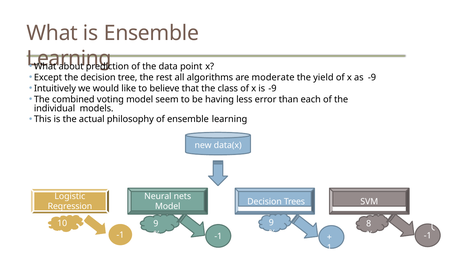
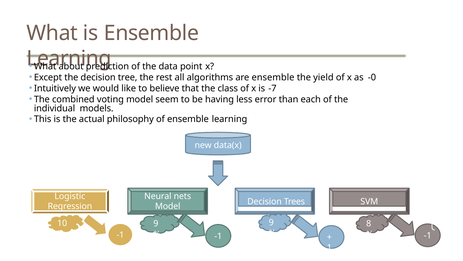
are moderate: moderate -> ensemble (273, 77)
as -9: -9 -> -0 (372, 77)
is -9: -9 -> -7 (272, 88)
